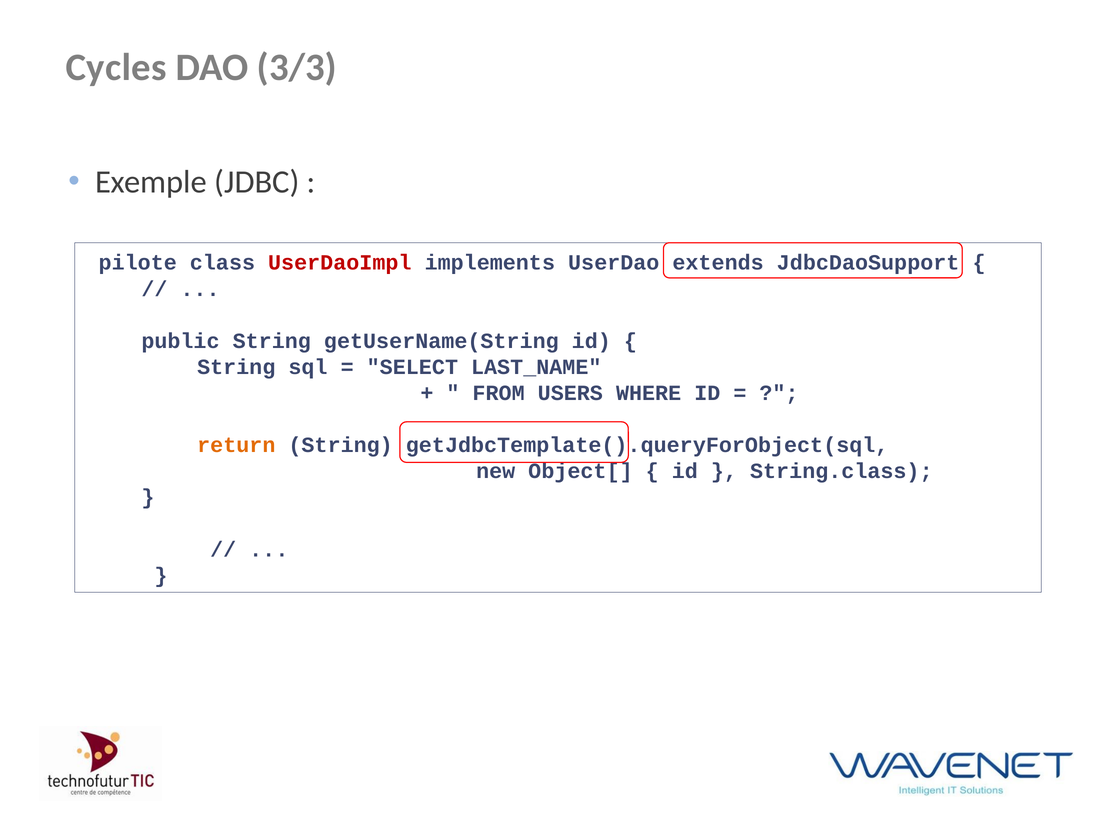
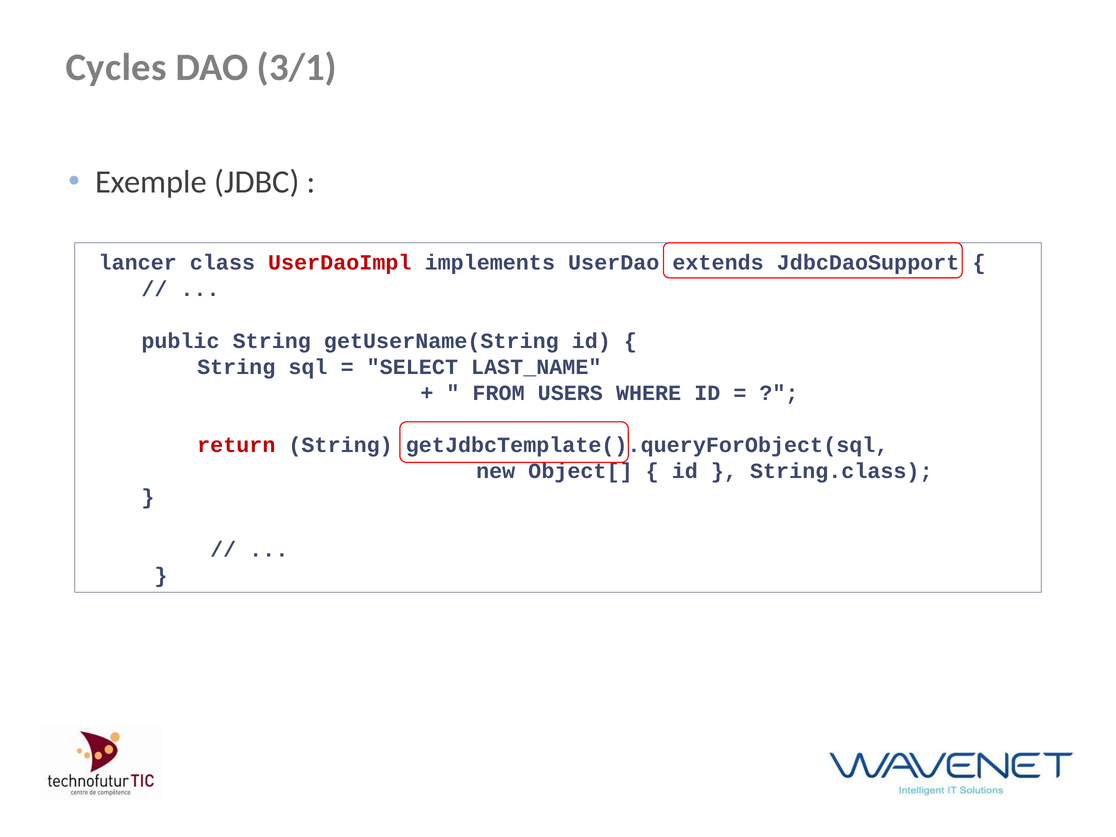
3/3: 3/3 -> 3/1 (297, 67)
pilote: pilote -> lancer (138, 263)
return colour: orange -> red (236, 445)
